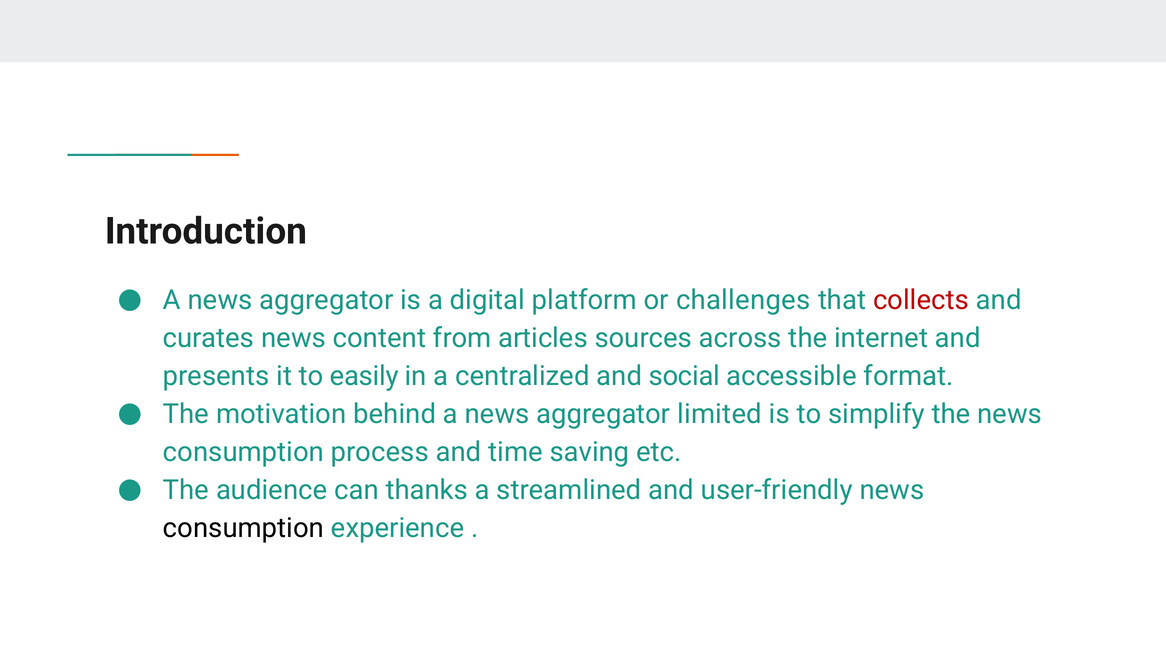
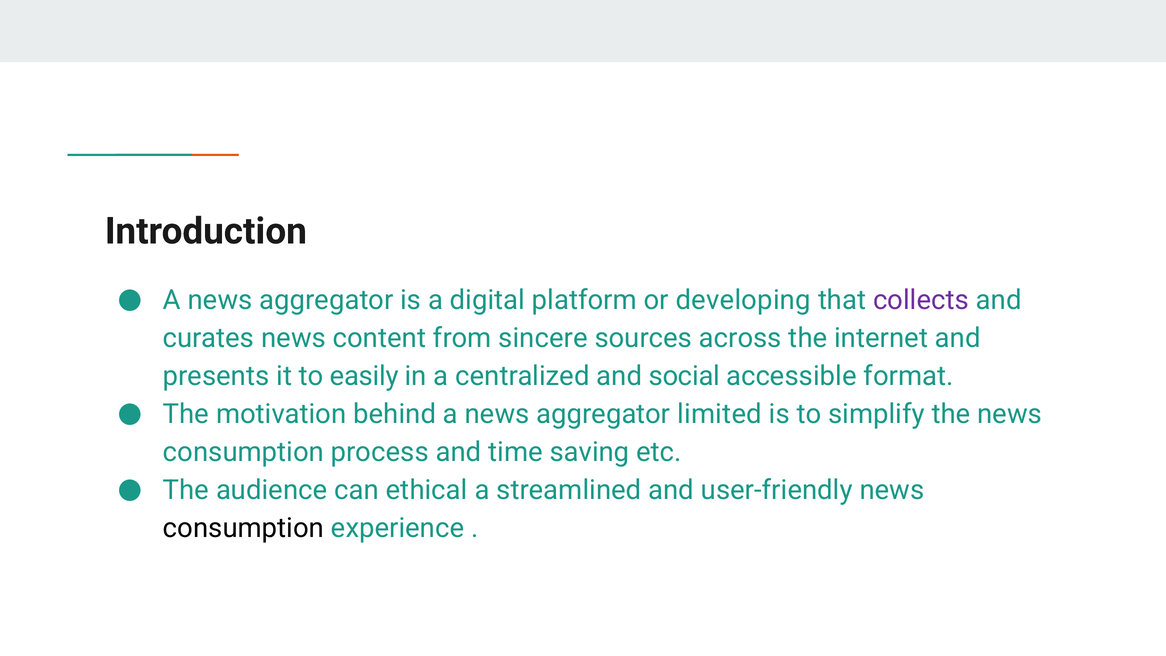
challenges: challenges -> developing (743, 300)
collects colour: red -> purple (921, 300)
articles: articles -> sincere (543, 338)
thanks: thanks -> ethical (427, 490)
